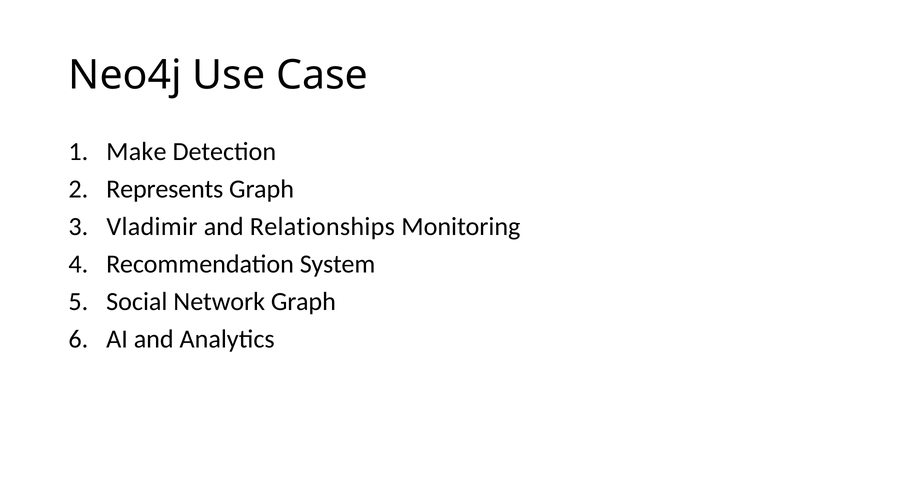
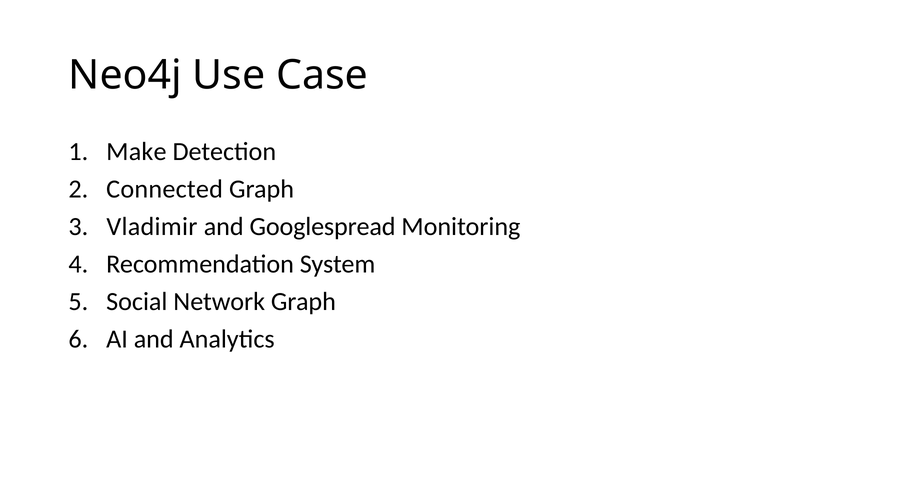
Represents: Represents -> Connected (165, 189)
Relationships: Relationships -> Googlespread (323, 227)
